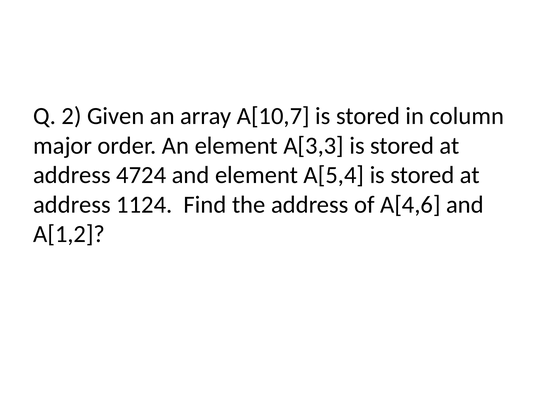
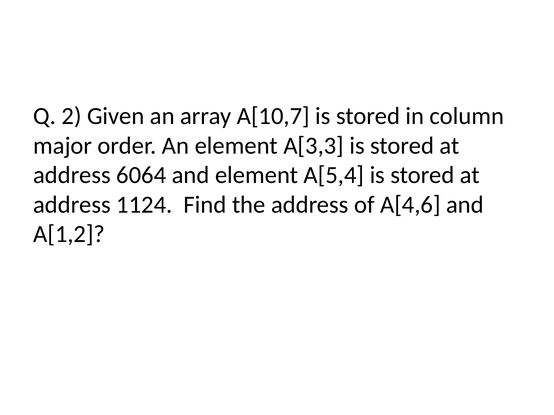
4724: 4724 -> 6064 (141, 175)
